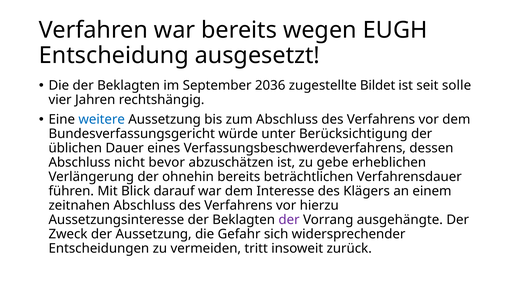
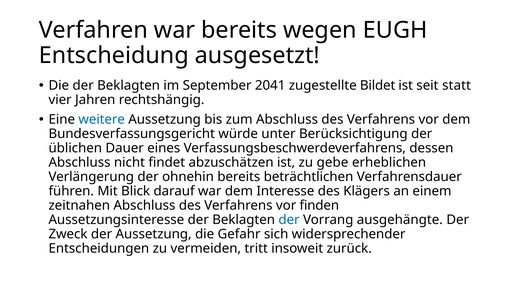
2036: 2036 -> 2041 (270, 86)
solle: solle -> statt (457, 86)
bevor: bevor -> findet (167, 163)
hierzu: hierzu -> finden (319, 206)
der colour: purple -> blue (289, 220)
